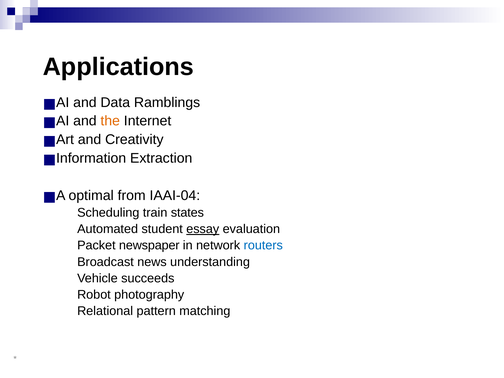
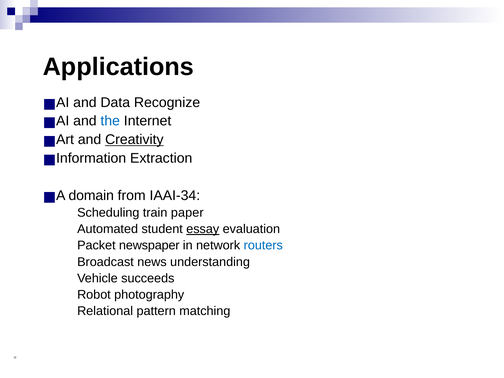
Ramblings: Ramblings -> Recognize (167, 102)
the colour: orange -> blue (110, 121)
Creativity underline: none -> present (134, 140)
optimal: optimal -> domain (91, 195)
IAAI-04: IAAI-04 -> IAAI-34 (175, 195)
states: states -> paper (187, 213)
